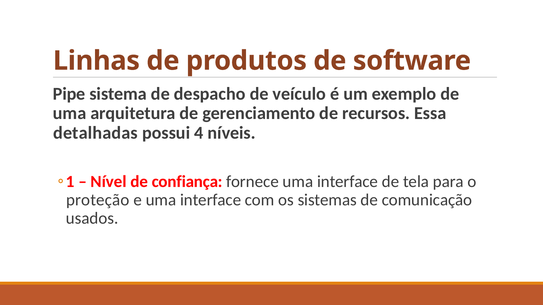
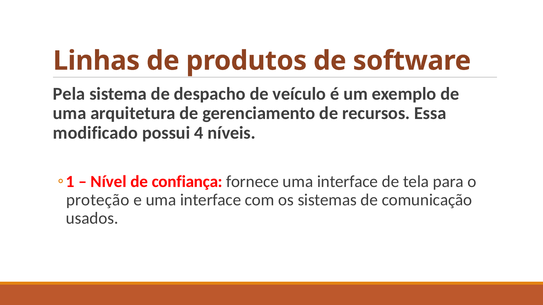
Pipe: Pipe -> Pela (69, 94)
detalhadas: detalhadas -> modificado (95, 133)
